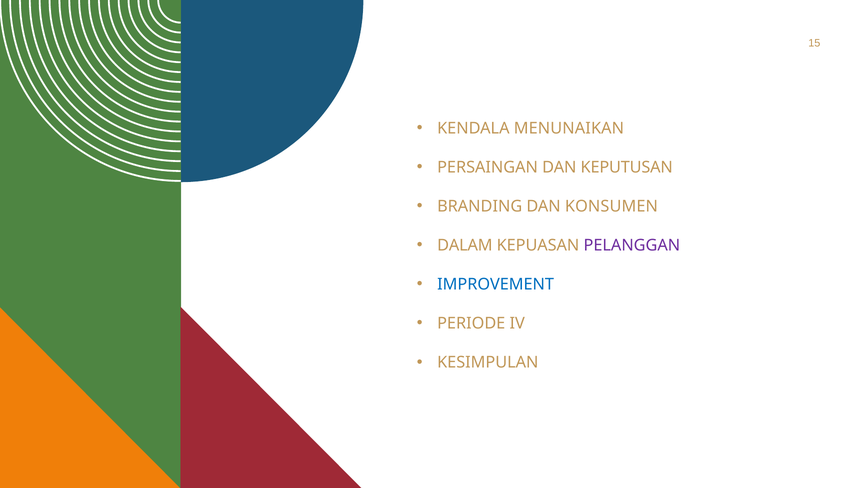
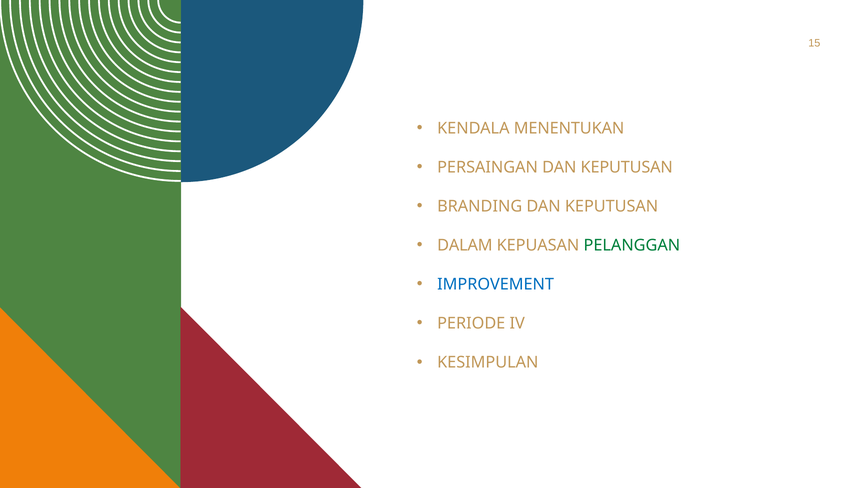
MENUNAIKAN: MENUNAIKAN -> MENENTUKAN (569, 128)
BRANDING DAN KONSUMEN: KONSUMEN -> KEPUTUSAN (612, 206)
PELANGGAN colour: purple -> green (632, 246)
